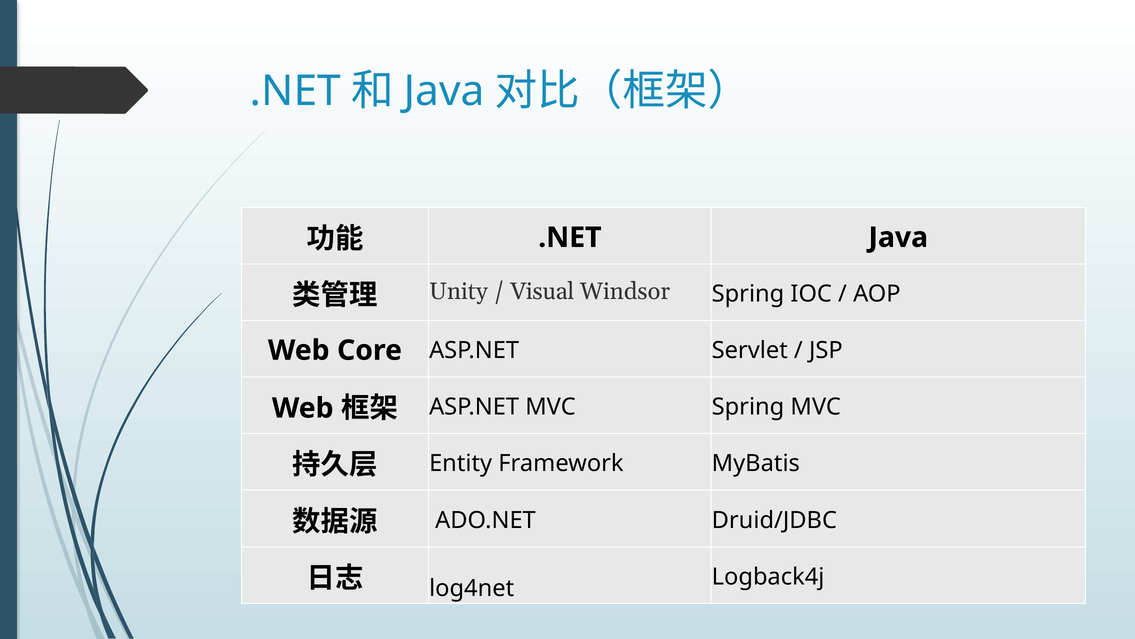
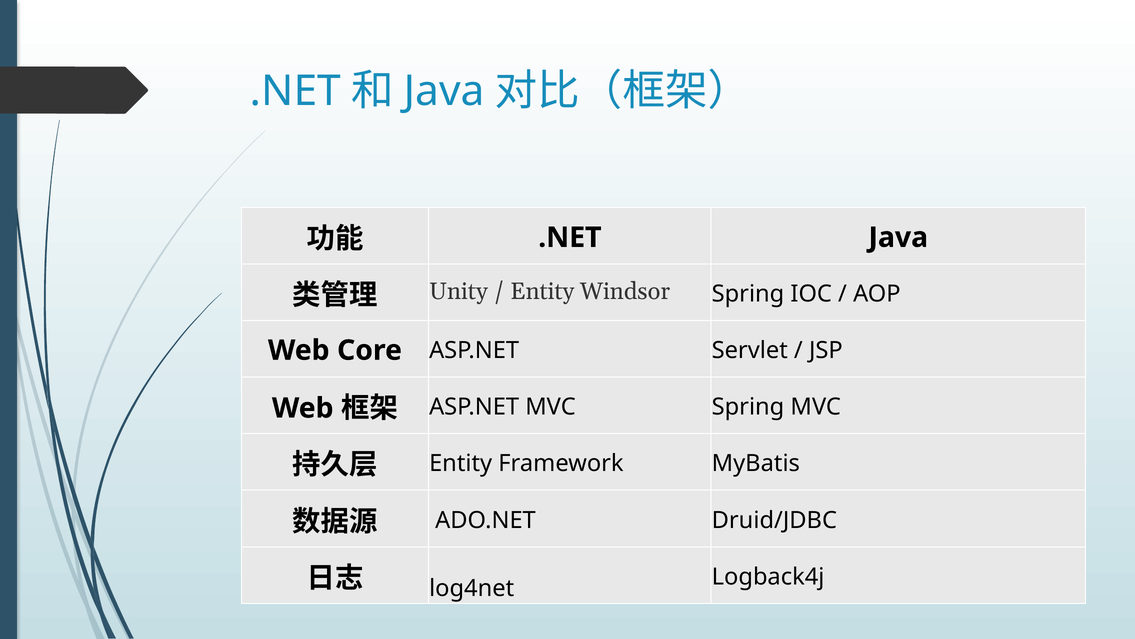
Visual: Visual -> Entity (542, 291)
